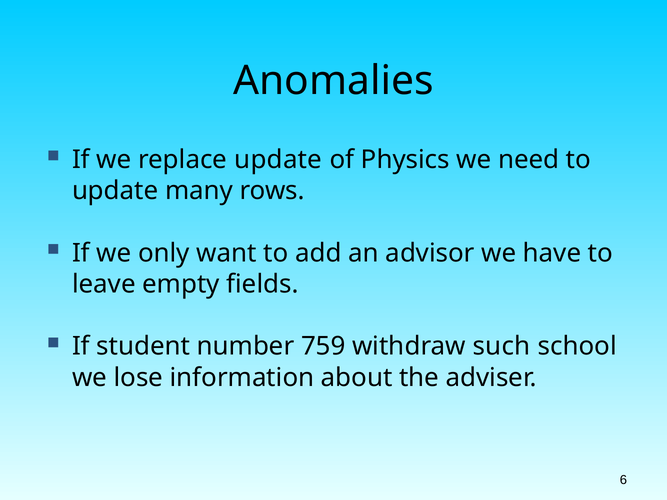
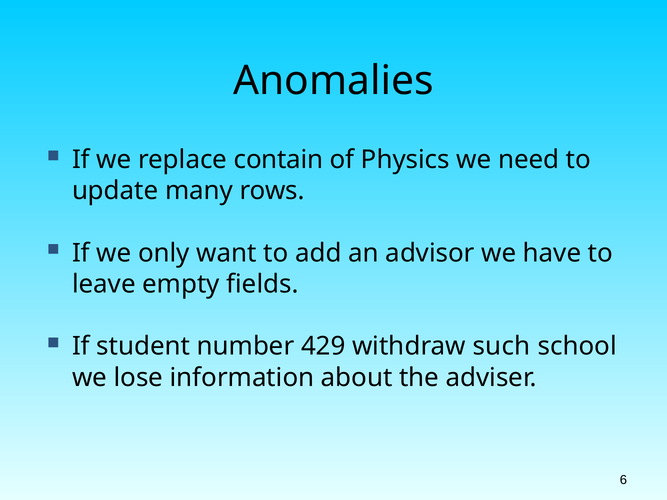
replace update: update -> contain (278, 160)
759: 759 -> 429 (323, 347)
